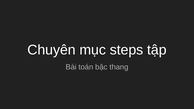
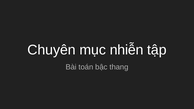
steps: steps -> nhiễn (127, 50)
